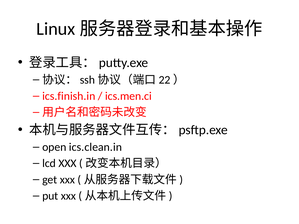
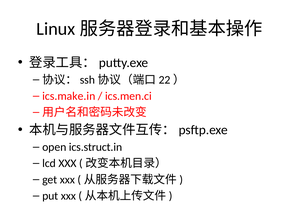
ics.finish.in: ics.finish.in -> ics.make.in (69, 96)
ics.clean.in: ics.clean.in -> ics.struct.in (96, 147)
